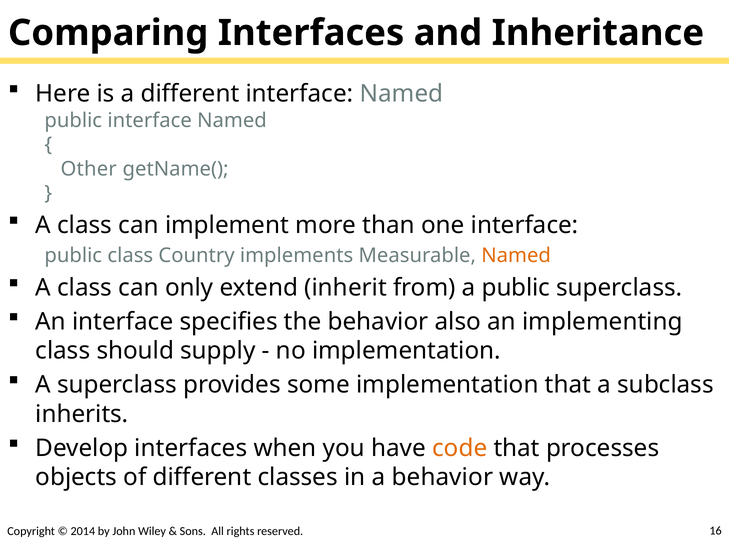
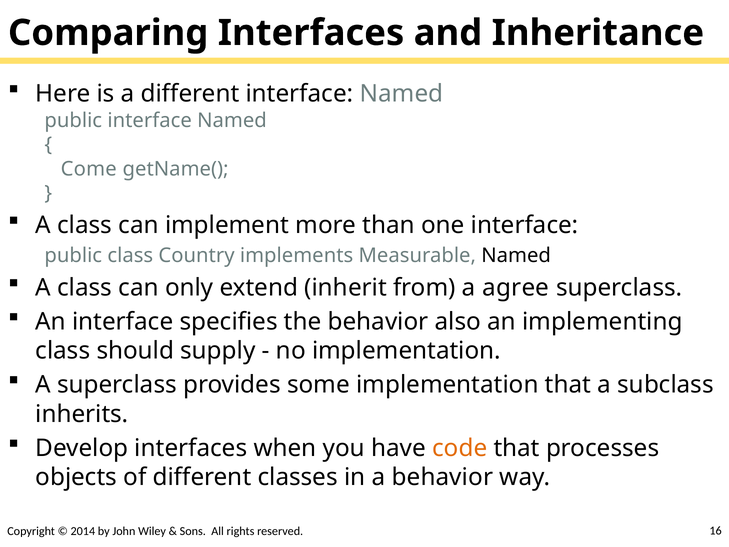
Other: Other -> Come (89, 169)
Named colour: orange -> black (516, 256)
a public: public -> agree (516, 287)
